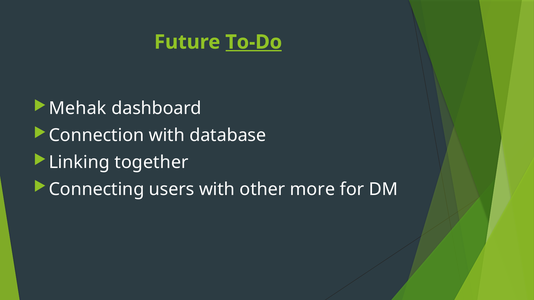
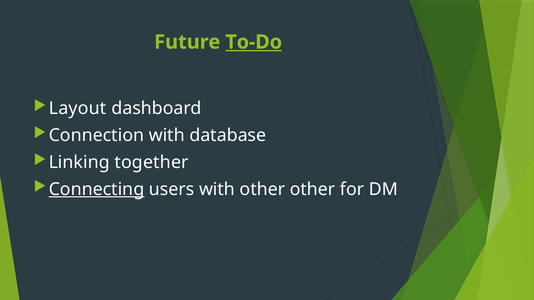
Mehak: Mehak -> Layout (78, 109)
Connecting underline: none -> present (96, 189)
other more: more -> other (313, 189)
